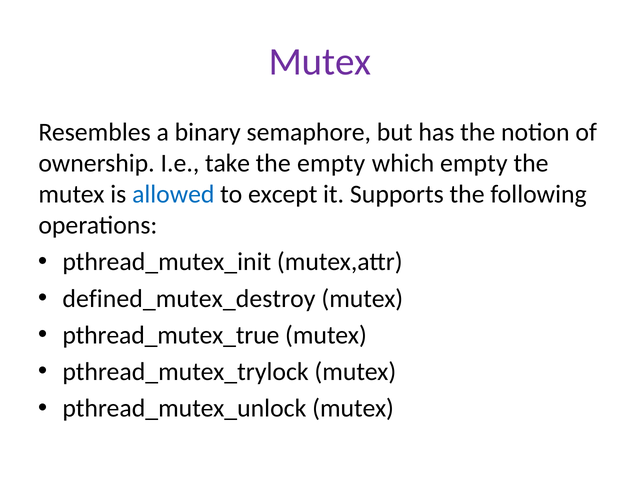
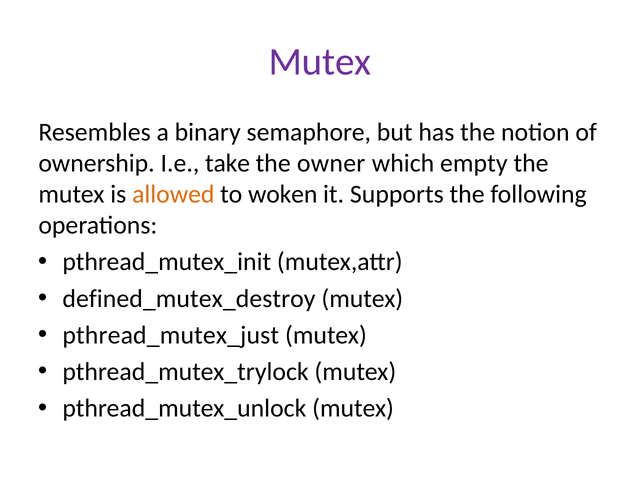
the empty: empty -> owner (331, 163)
allowed colour: blue -> orange (173, 194)
except: except -> woken (283, 194)
pthread_mutex_true: pthread_mutex_true -> pthread_mutex_just (171, 335)
